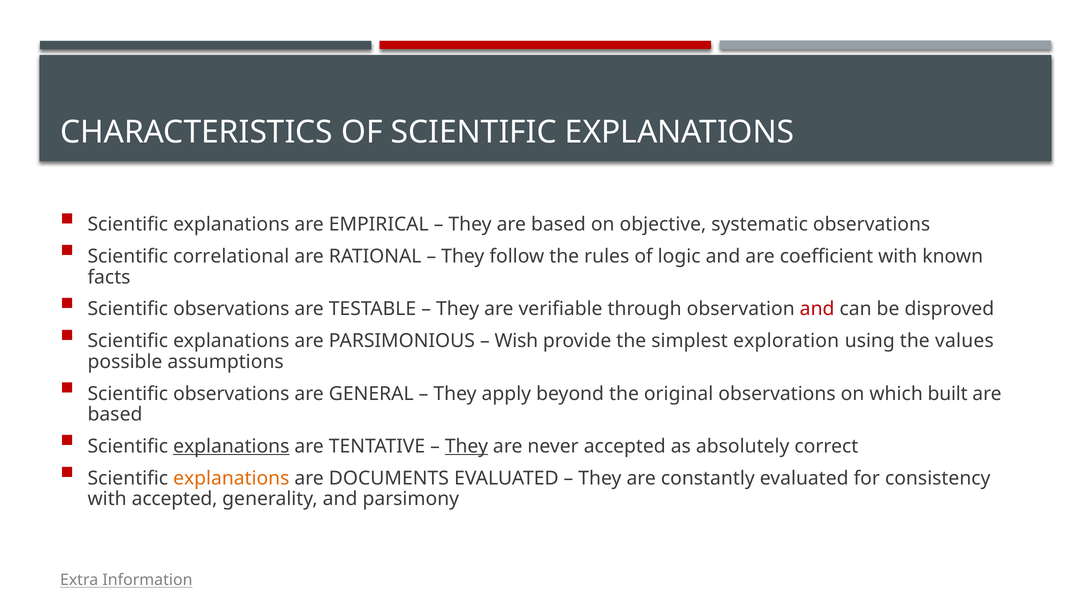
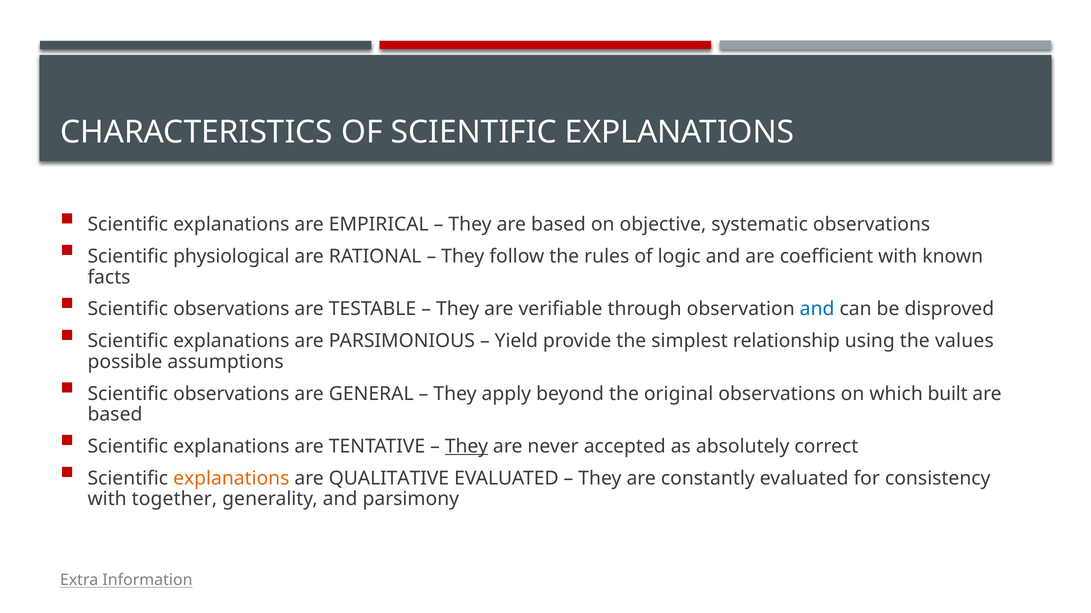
correlational: correlational -> physiological (231, 257)
and colour: red -> blue (817, 309)
Wish: Wish -> Yield (516, 341)
exploration: exploration -> relationship (786, 341)
explanations underline: present -> none (231, 447)
DOCUMENTS: DOCUMENTS -> QUALITATIVE (389, 479)
with accepted: accepted -> together (174, 500)
